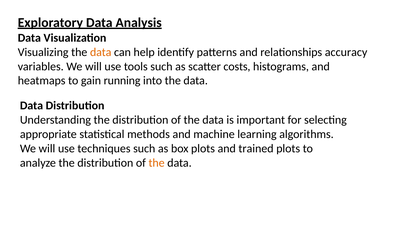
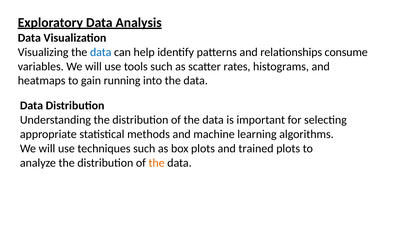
data colour: orange -> blue (101, 52)
accuracy: accuracy -> consume (346, 52)
costs: costs -> rates (237, 66)
